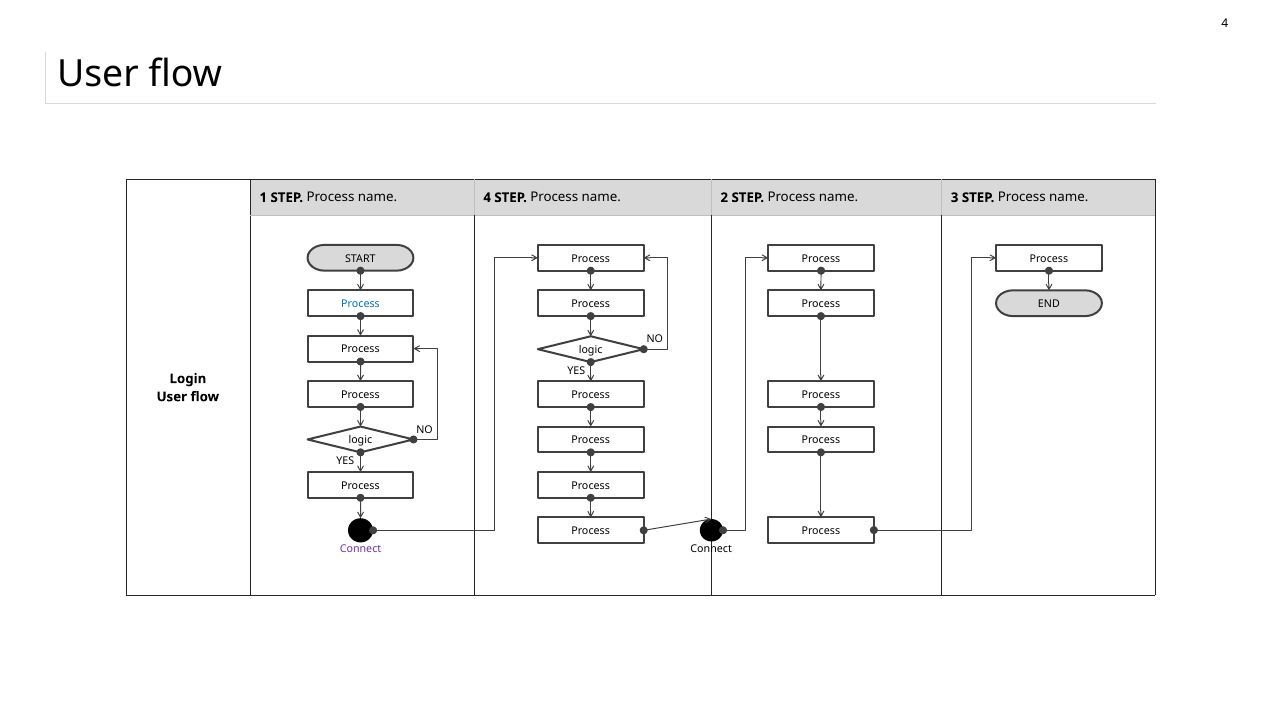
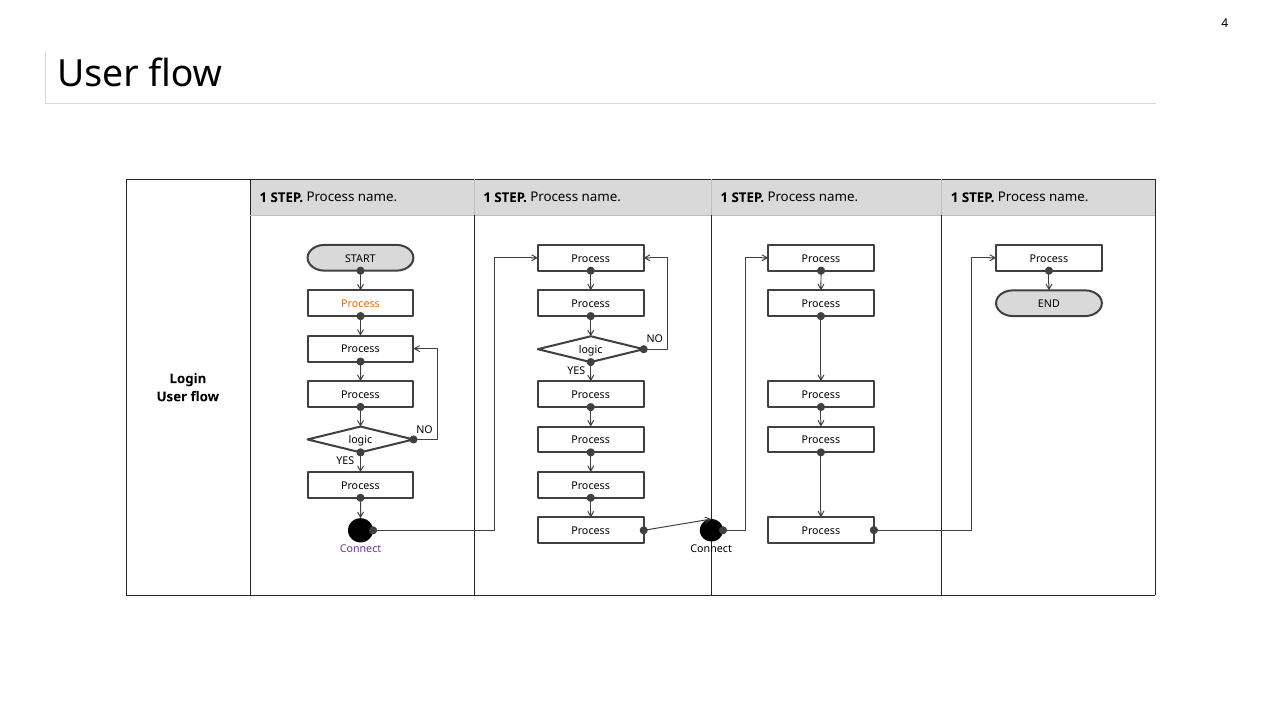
4: 4 -> 1 (487, 197)
2: 2 -> 1 (724, 197)
3: 3 -> 1 (955, 197)
Process colour: blue -> orange (360, 304)
